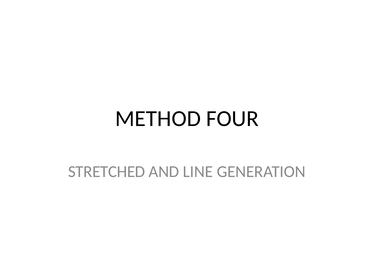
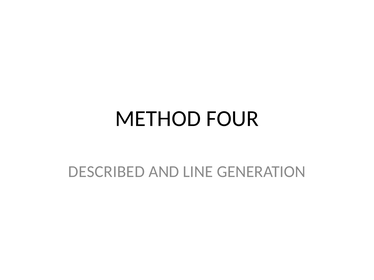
STRETCHED: STRETCHED -> DESCRIBED (106, 172)
